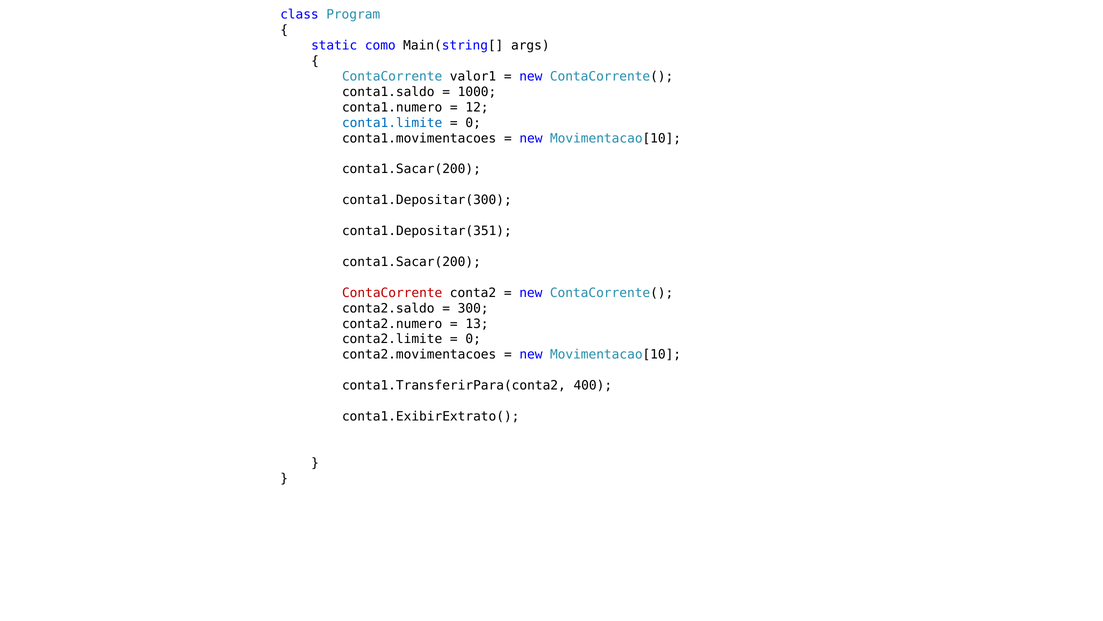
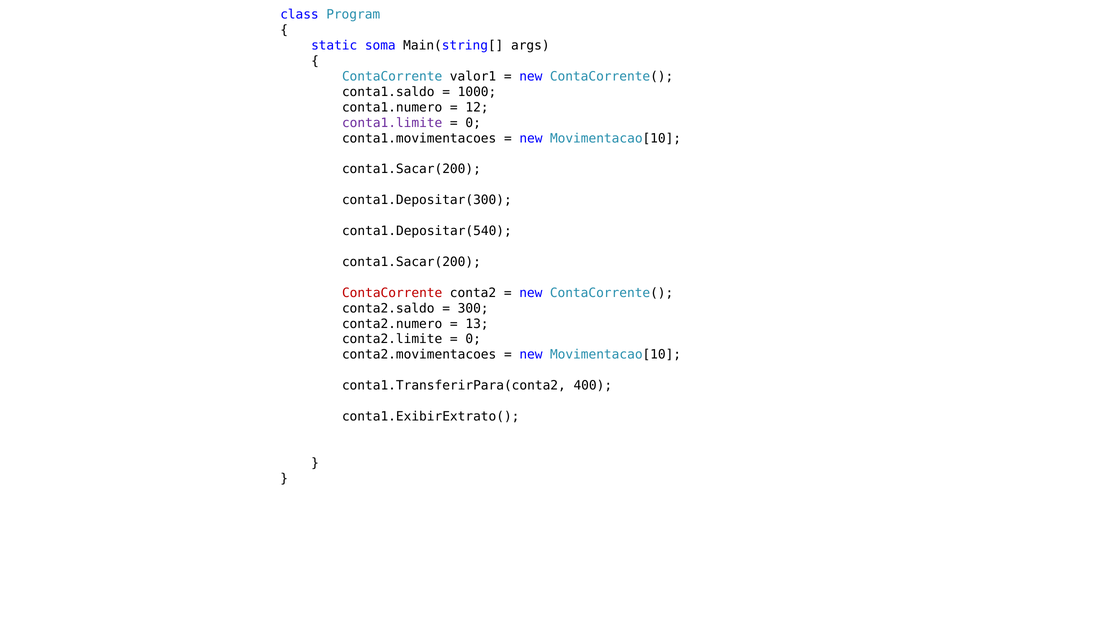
como: como -> soma (380, 46)
conta1.limite colour: blue -> purple (392, 123)
conta1.Depositar(351: conta1.Depositar(351 -> conta1.Depositar(540 (427, 231)
